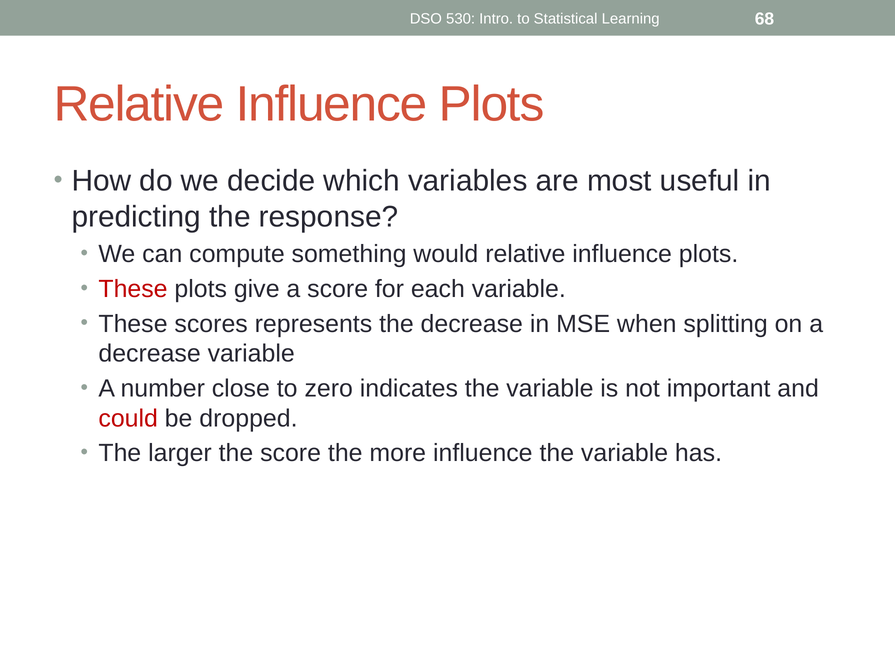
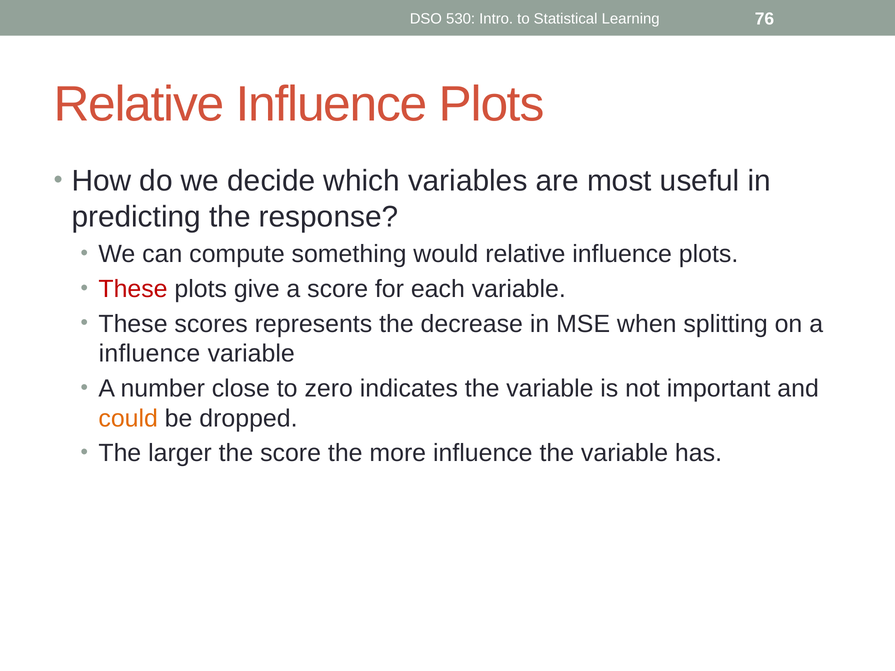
68: 68 -> 76 (764, 19)
decrease: decrease -> influence (149, 354)
could colour: red -> orange (128, 418)
